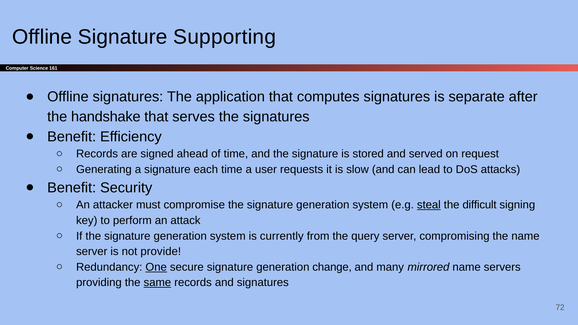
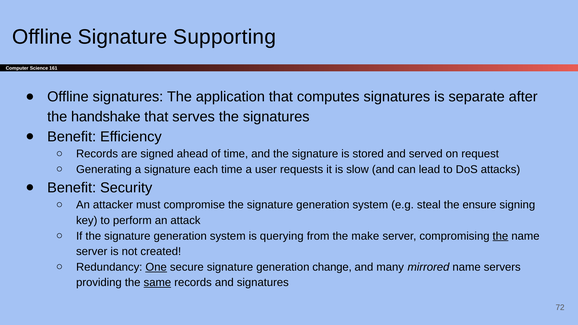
steal underline: present -> none (429, 205)
difficult: difficult -> ensure (480, 205)
currently: currently -> querying (282, 236)
query: query -> make (365, 236)
the underline: none -> present (500, 236)
provide: provide -> created (161, 252)
